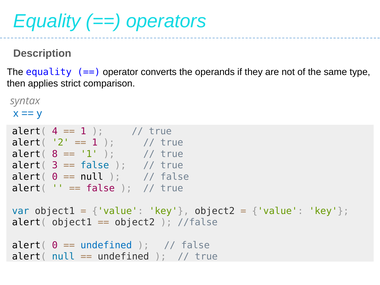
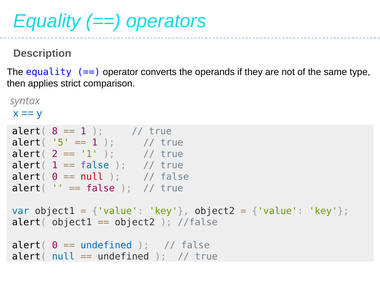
4: 4 -> 8 (55, 131)
2: 2 -> 5 (61, 143)
8: 8 -> 2 (55, 154)
alert( 3: 3 -> 1 (55, 165)
null colour: black -> red (92, 177)
